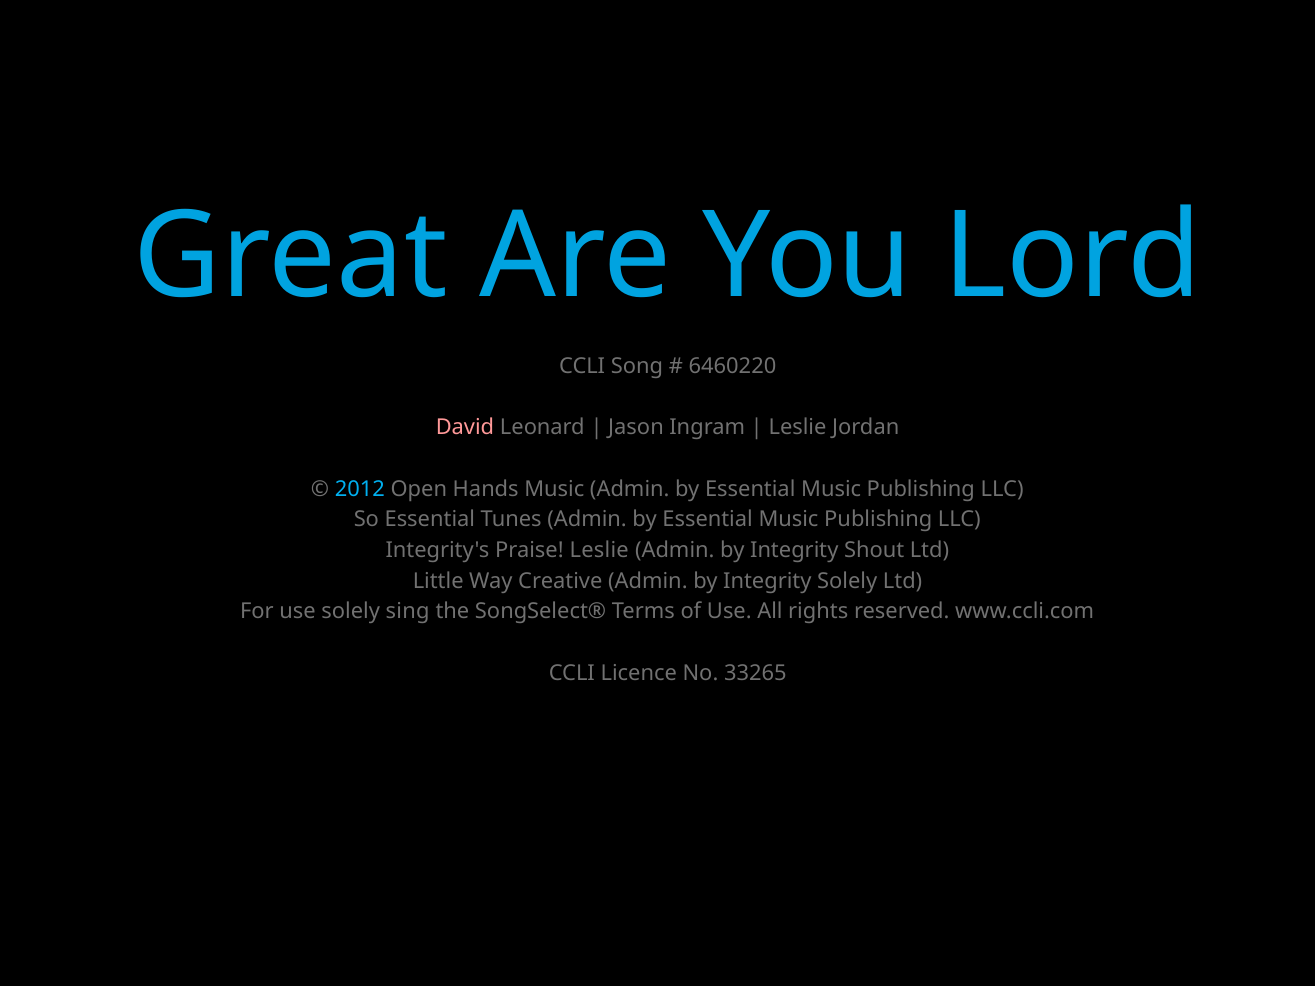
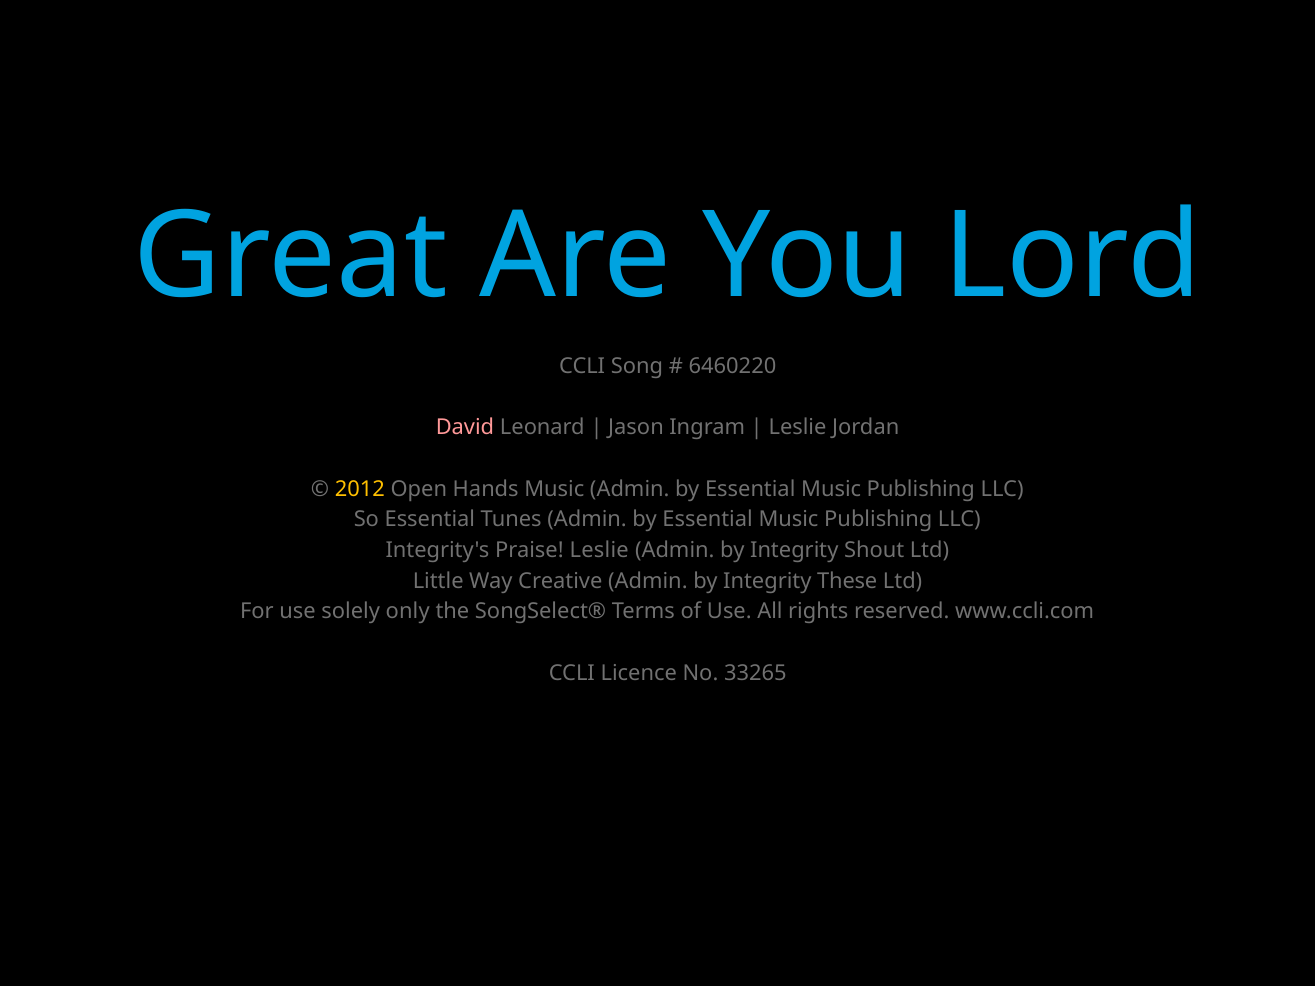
2012 colour: light blue -> yellow (360, 489)
Integrity Solely: Solely -> These (847, 581)
sing: sing -> only (408, 612)
